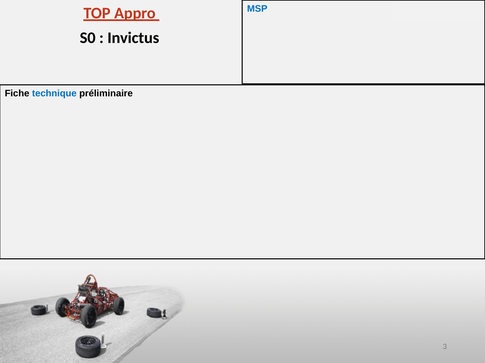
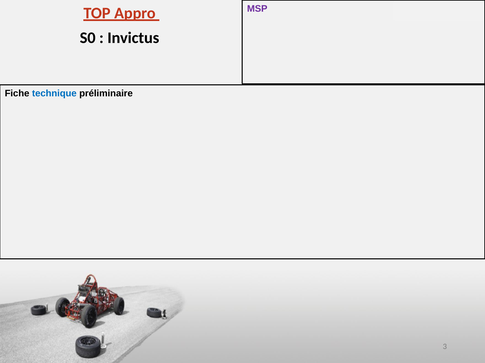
MSP colour: blue -> purple (257, 9)
